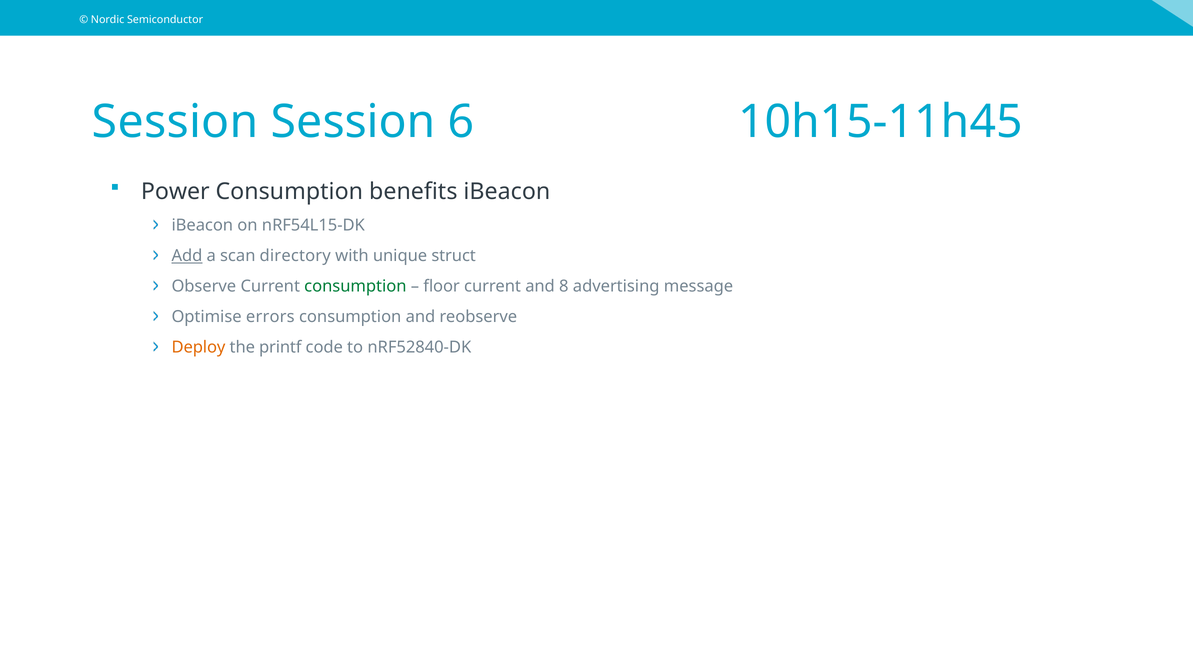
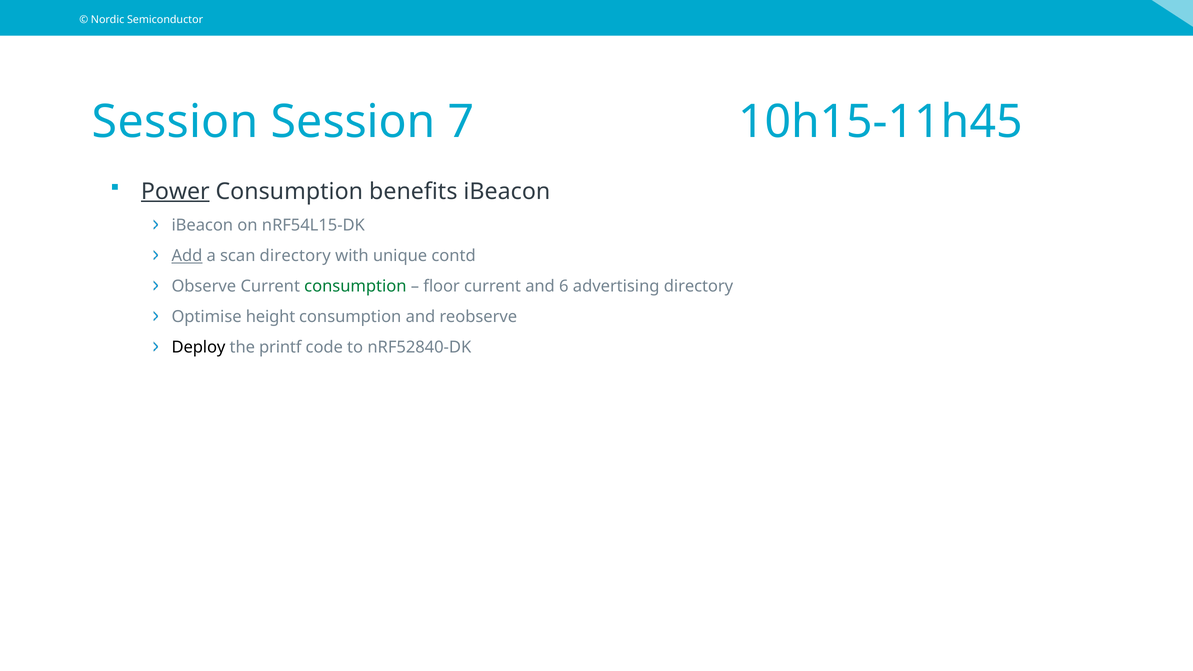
6: 6 -> 7 (461, 122)
Power underline: none -> present (175, 191)
struct: struct -> contd (454, 256)
8: 8 -> 6 (564, 286)
advertising message: message -> directory (699, 286)
errors: errors -> height (270, 317)
Deploy colour: orange -> black (198, 348)
